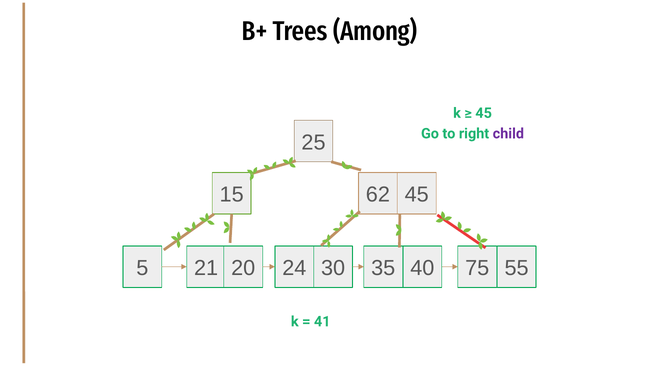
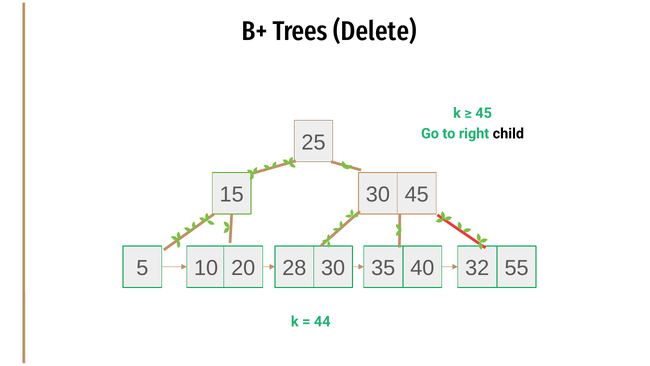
Among: Among -> Delete (375, 31)
child colour: purple -> black (508, 133)
15 62: 62 -> 30 (378, 195)
21: 21 -> 10 (206, 268)
24: 24 -> 28 (294, 268)
75: 75 -> 32 (477, 268)
41: 41 -> 44 (322, 321)
